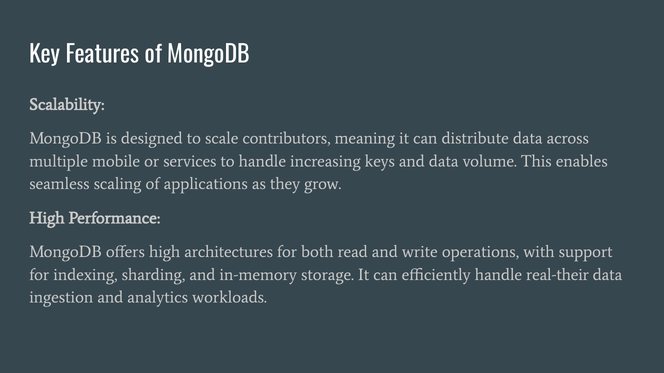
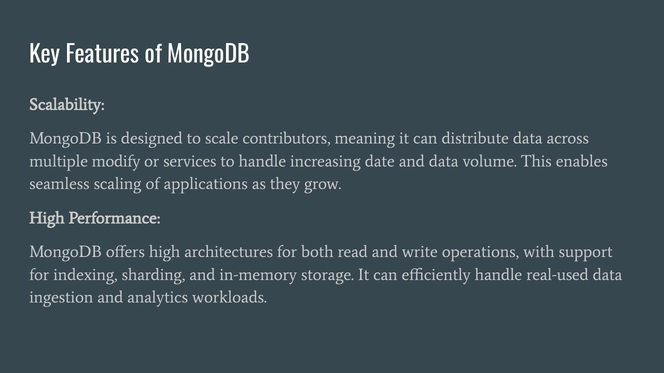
mobile: mobile -> modify (116, 161)
keys: keys -> date (380, 161)
real-their: real-their -> real-used (557, 275)
